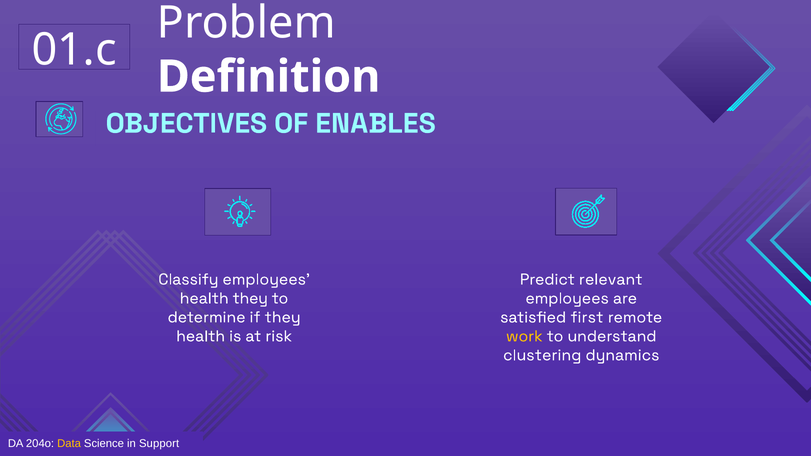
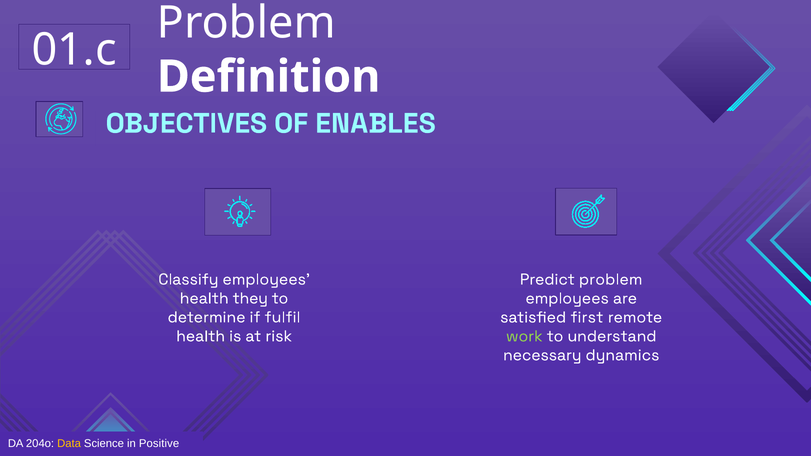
Predict relevant: relevant -> problem (611, 280)
if they: they -> fulfil (282, 317)
work colour: yellow -> light green (524, 336)
clustering: clustering -> necessary (542, 355)
Support: Support -> Positive (159, 444)
